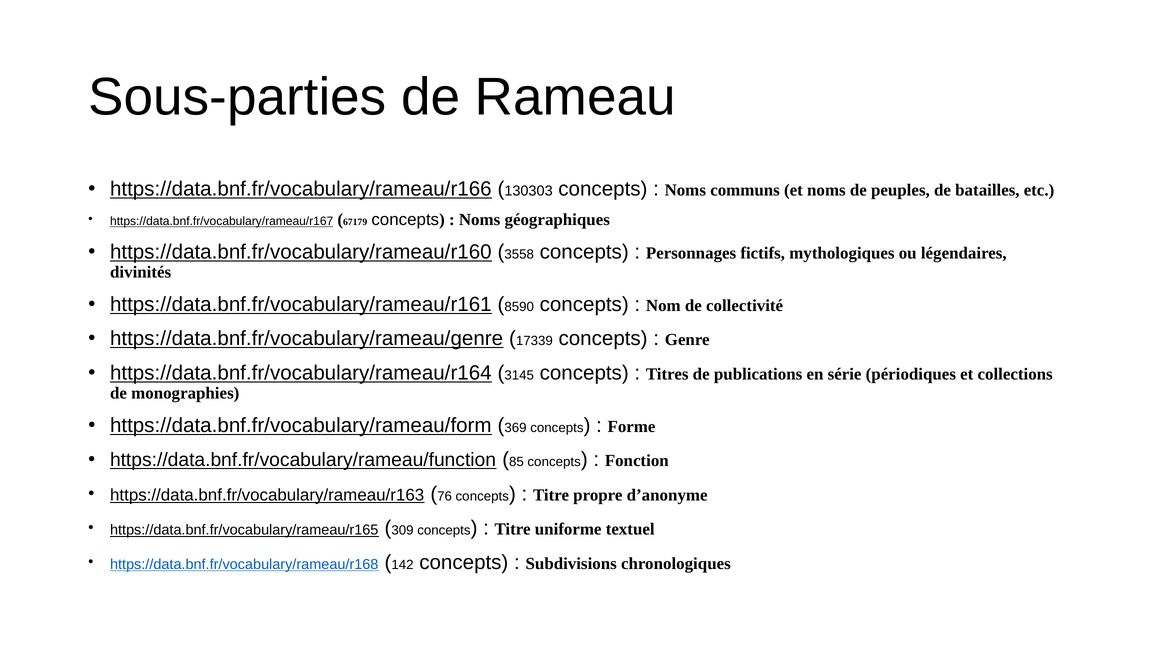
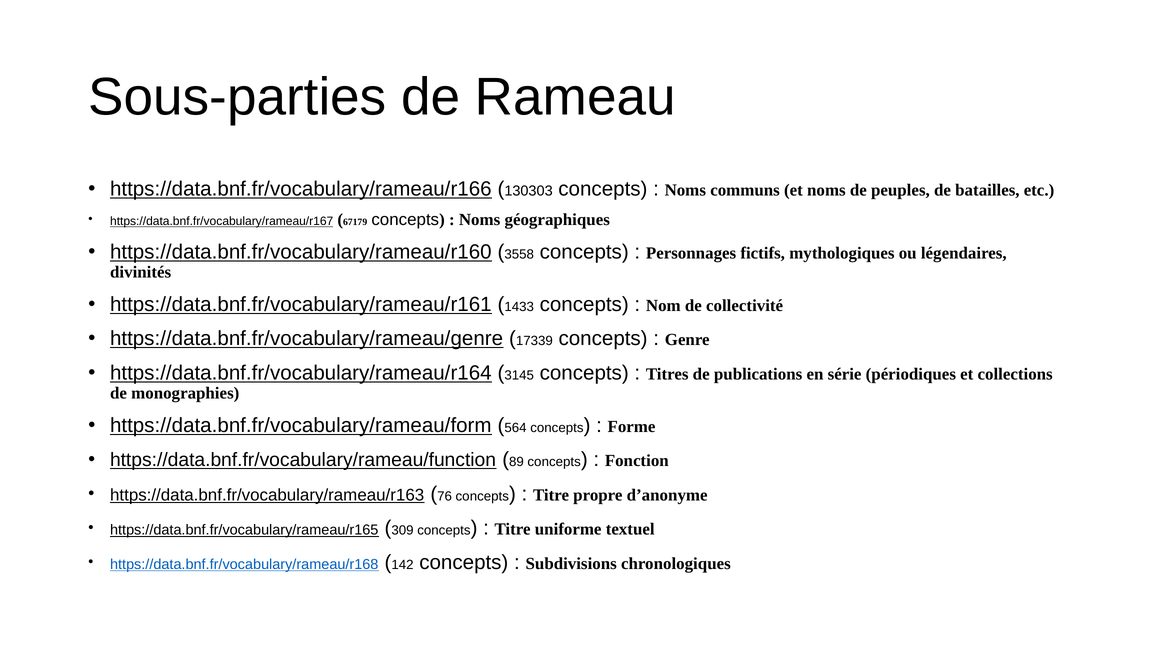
8590: 8590 -> 1433 (519, 307)
369: 369 -> 564 (516, 428)
85: 85 -> 89 (516, 462)
